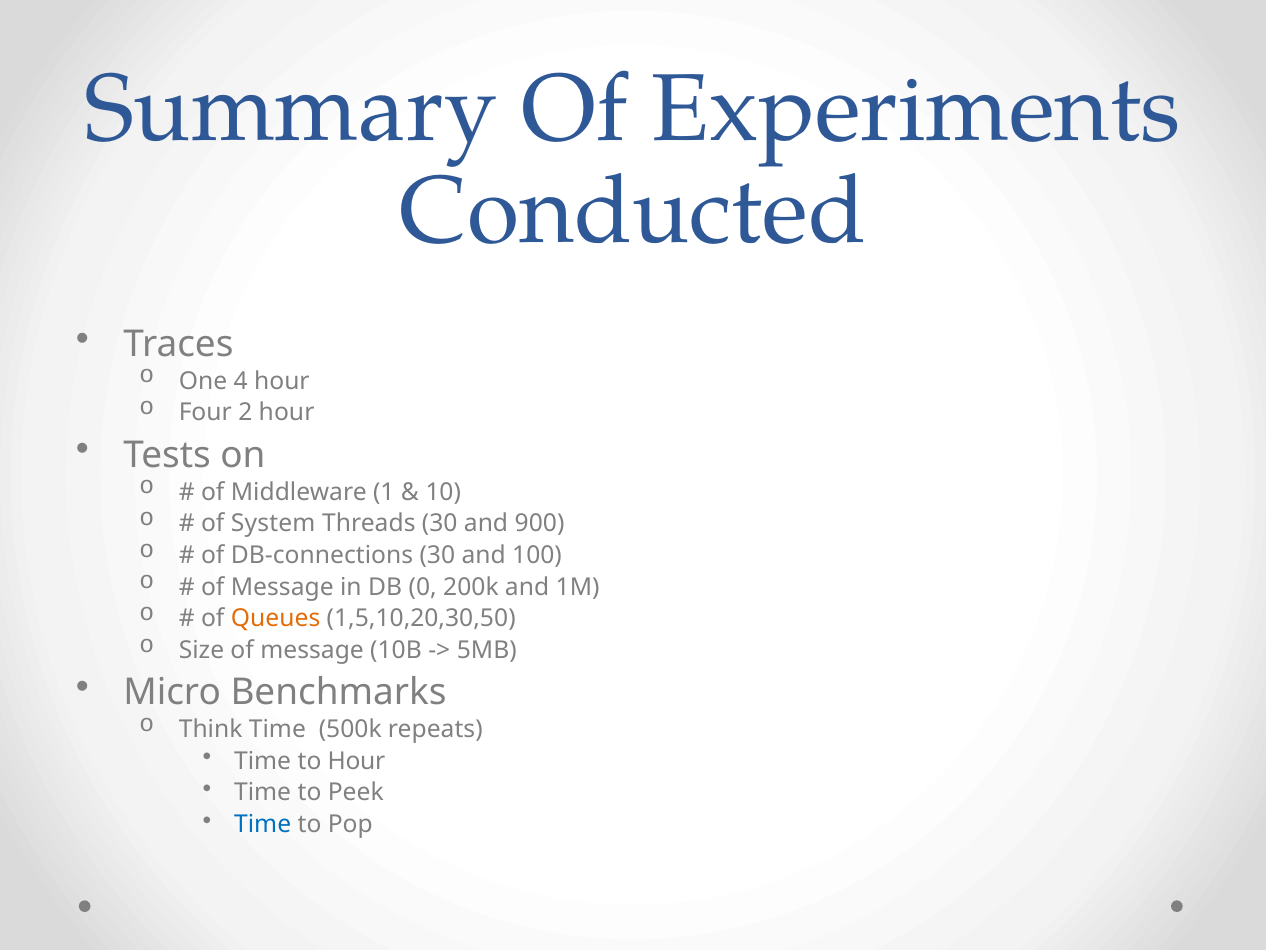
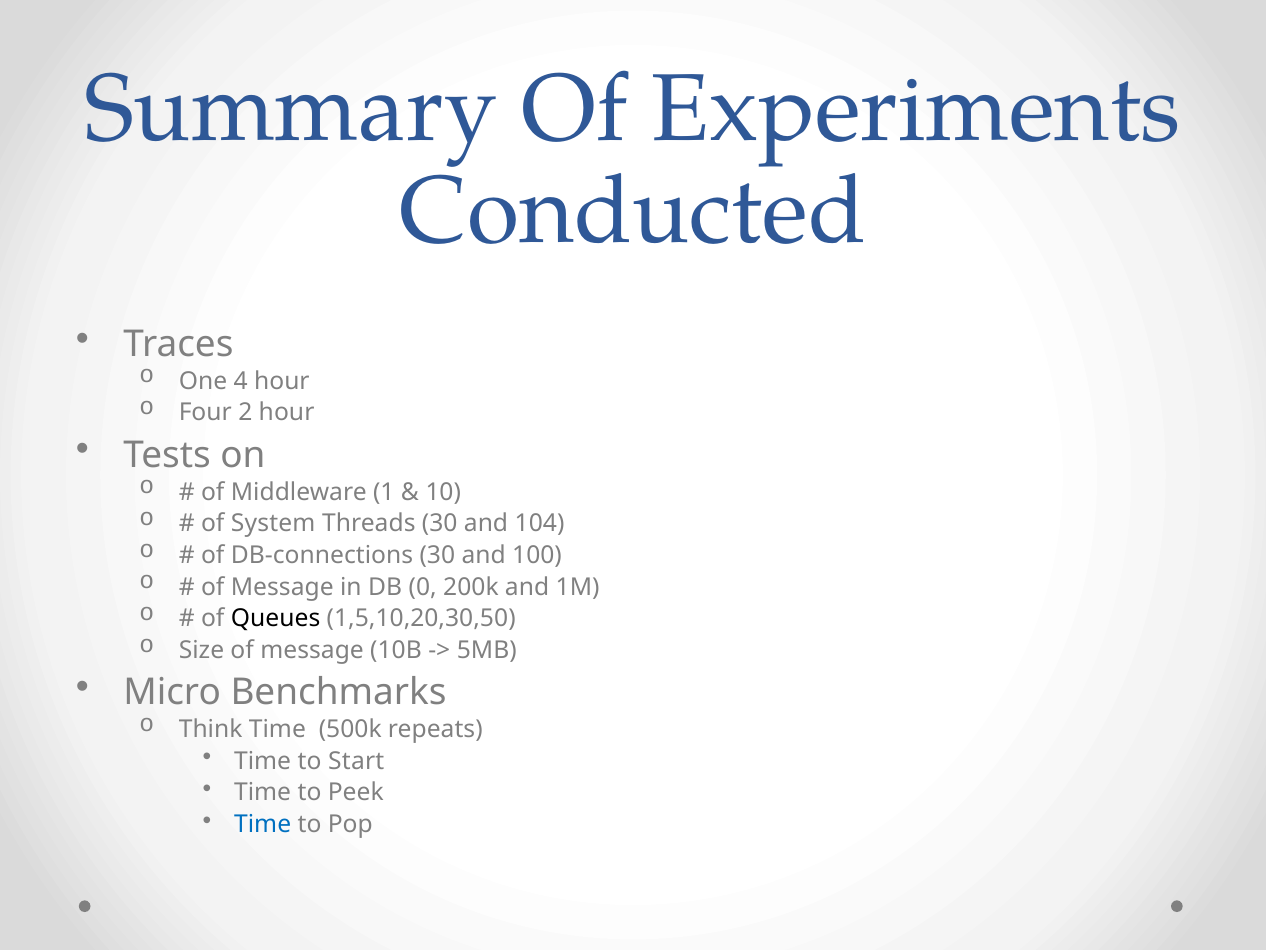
900: 900 -> 104 (540, 523)
Queues colour: orange -> black (276, 618)
to Hour: Hour -> Start (356, 761)
